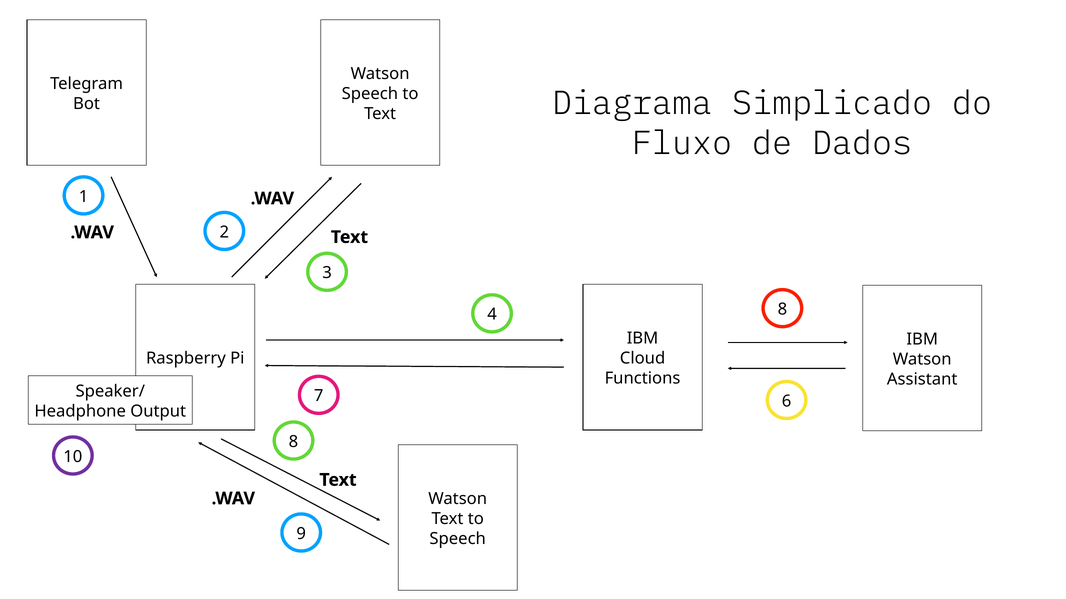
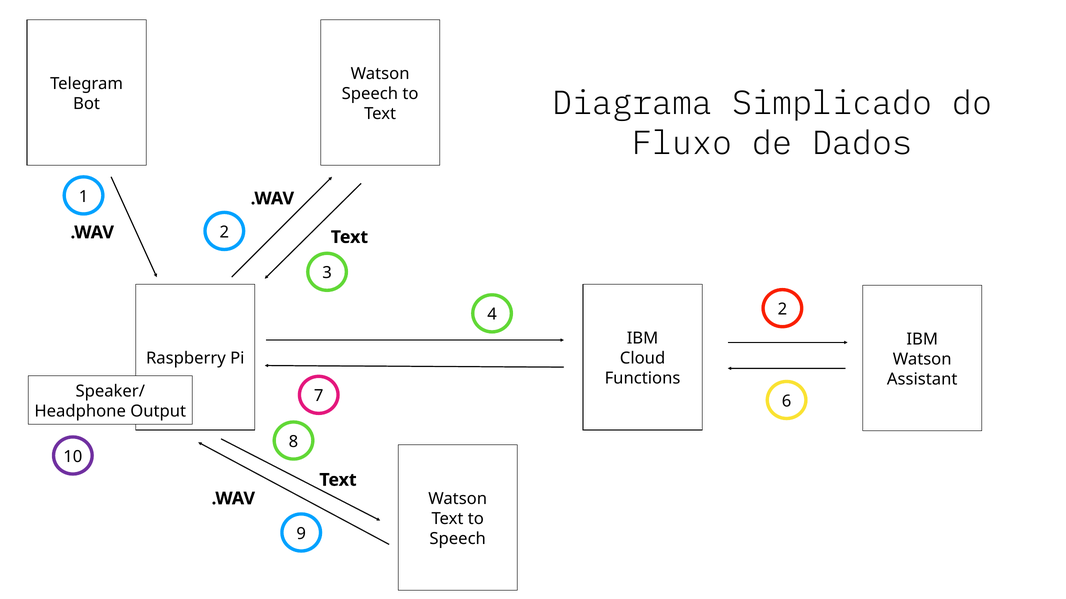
4 8: 8 -> 2 (782, 310)
